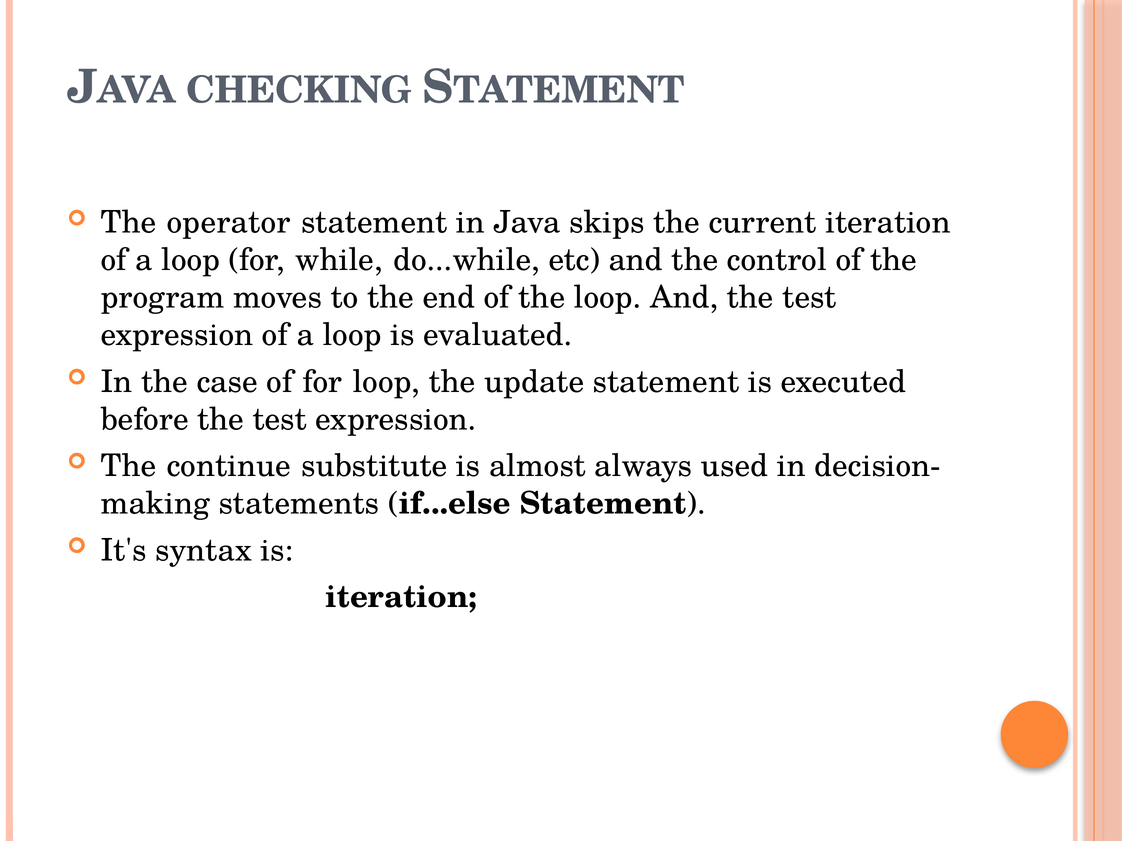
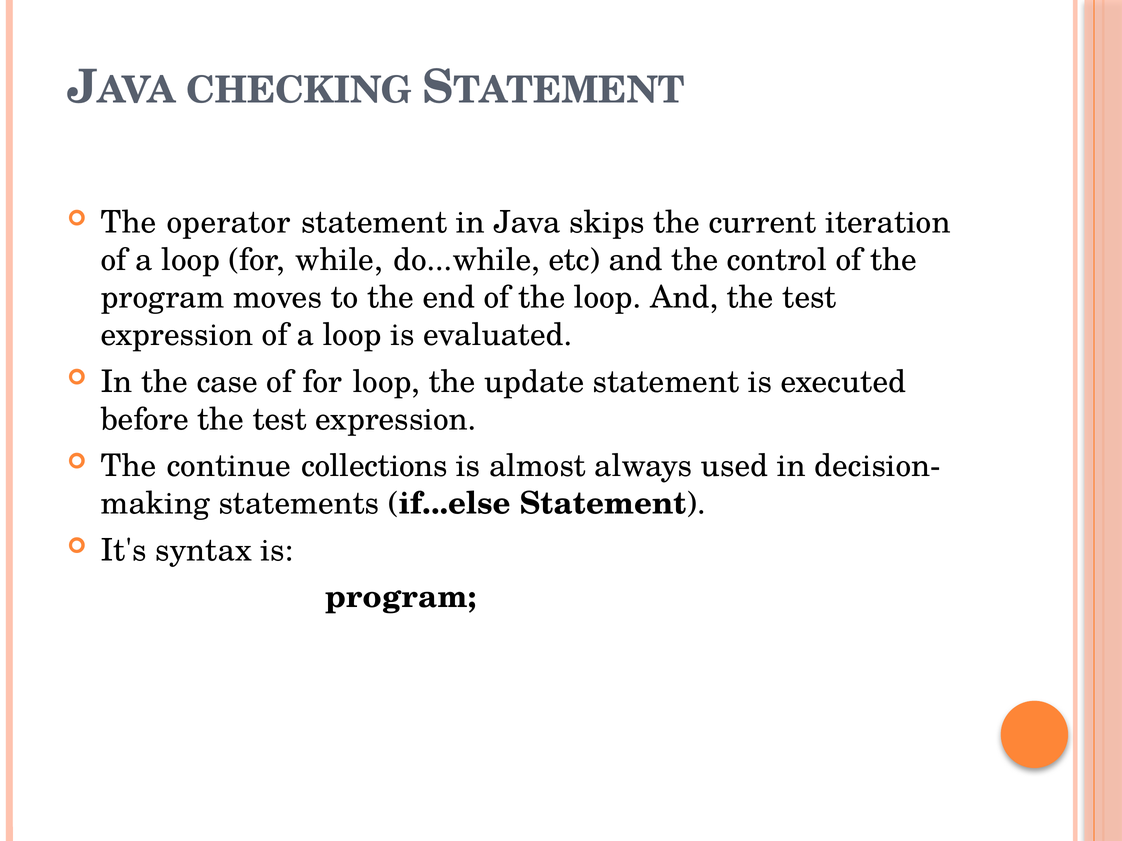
substitute: substitute -> collections (374, 466)
iteration: iteration -> program (401, 597)
